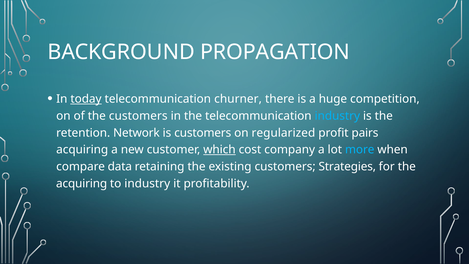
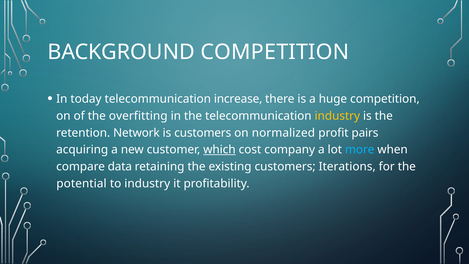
BACKGROUND PROPAGATION: PROPAGATION -> COMPETITION (275, 52)
today underline: present -> none (86, 99)
churner: churner -> increase (238, 99)
the customers: customers -> overfitting (138, 116)
industry colour: light blue -> yellow (337, 116)
regularized: regularized -> normalized (283, 133)
Strategies: Strategies -> Iterations (347, 166)
acquiring: acquiring -> potential (81, 183)
